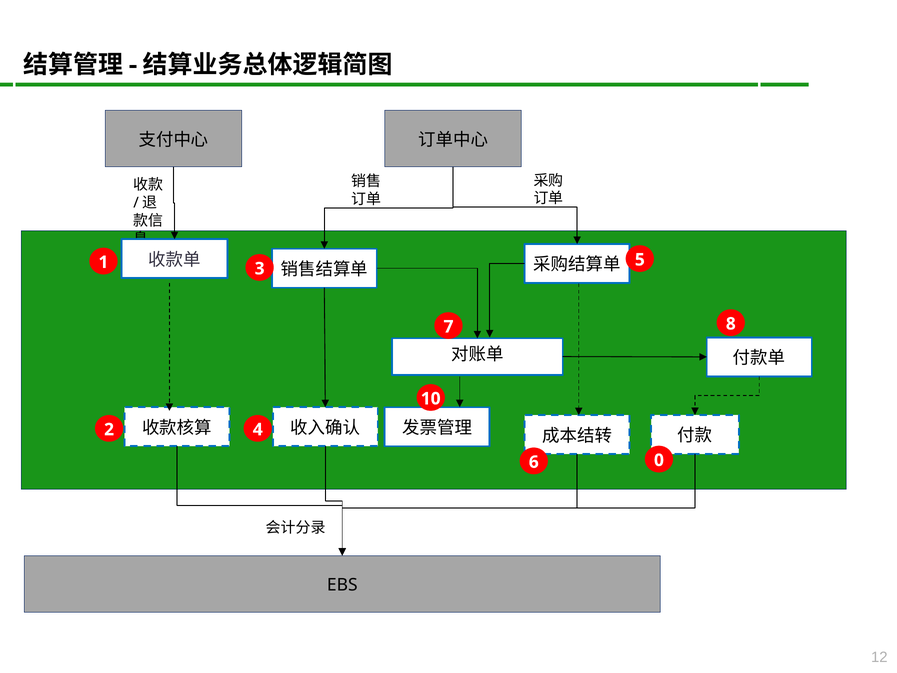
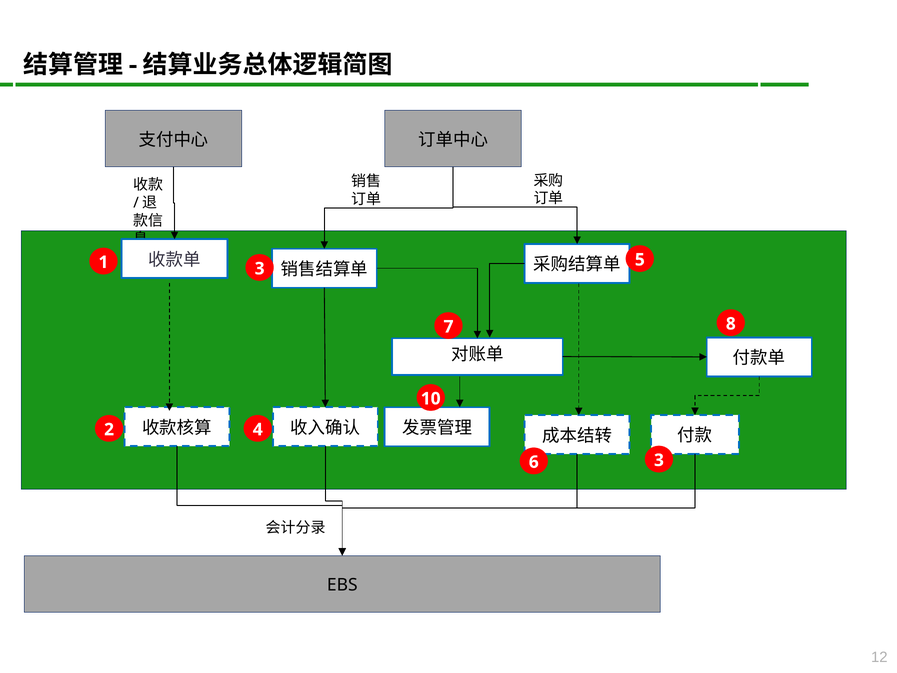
6 0: 0 -> 3 (659, 460)
